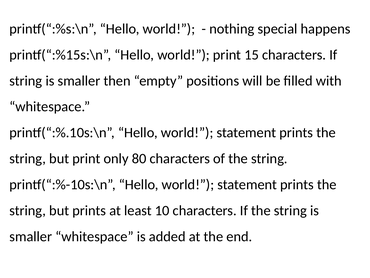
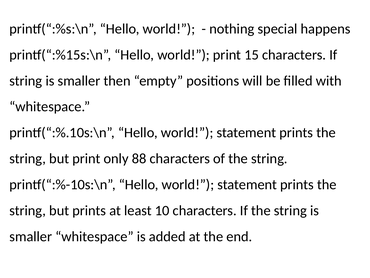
80: 80 -> 88 (139, 158)
